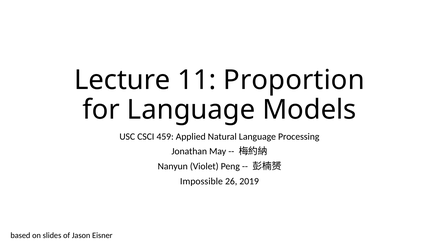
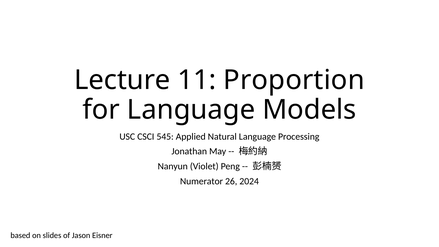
459: 459 -> 545 (165, 136)
Impossible: Impossible -> Numerator (202, 181)
2019: 2019 -> 2024 (249, 181)
